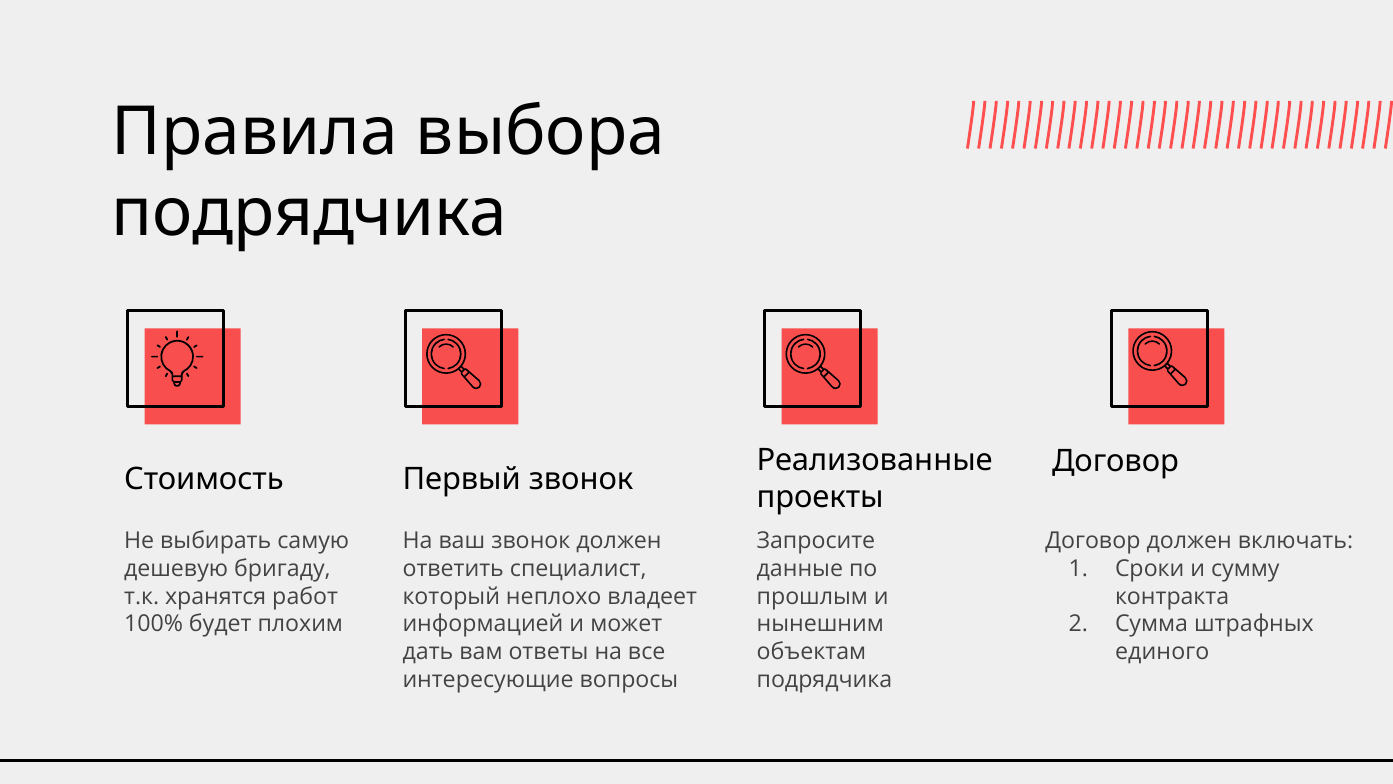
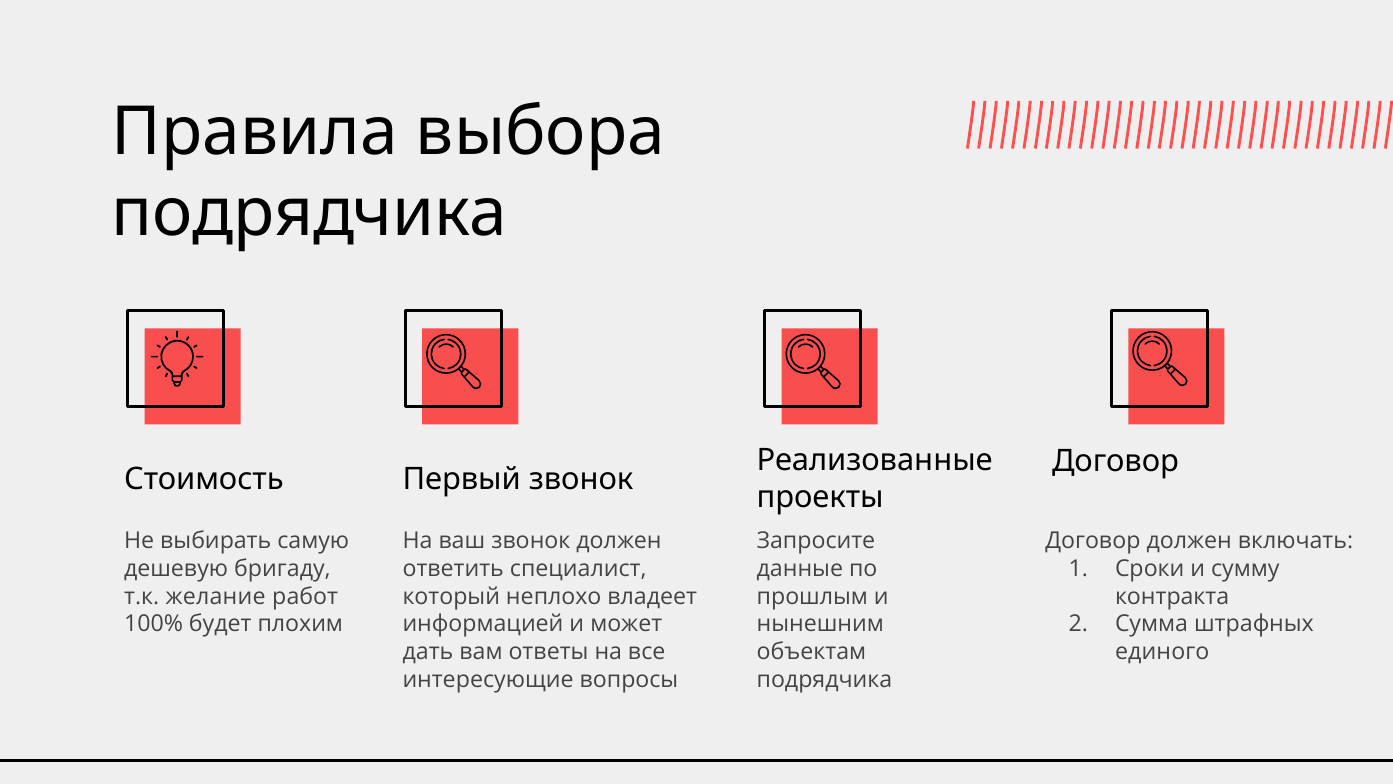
хранятся: хранятся -> желание (216, 596)
